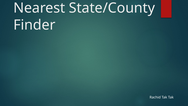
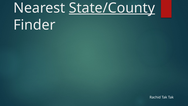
State/County underline: none -> present (112, 8)
